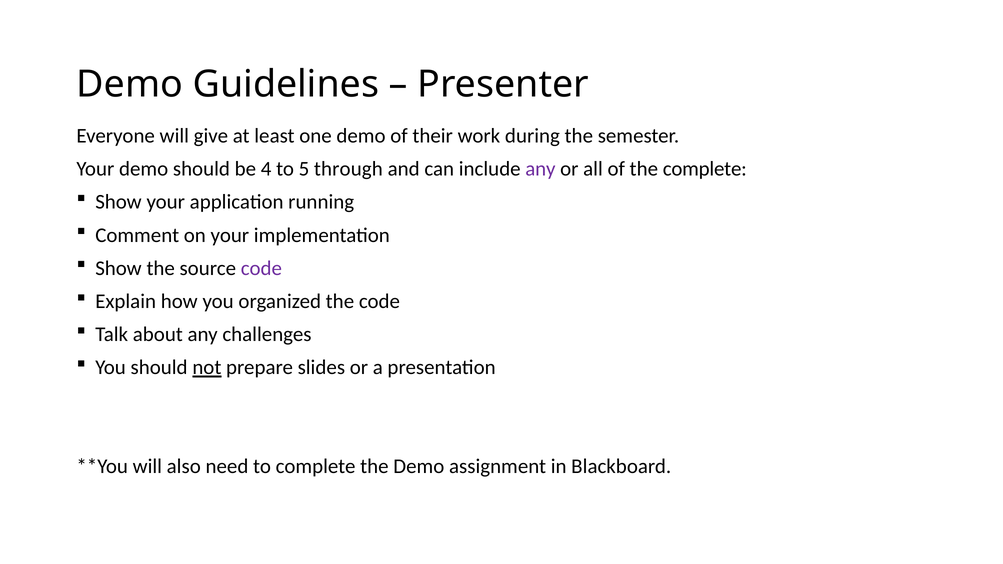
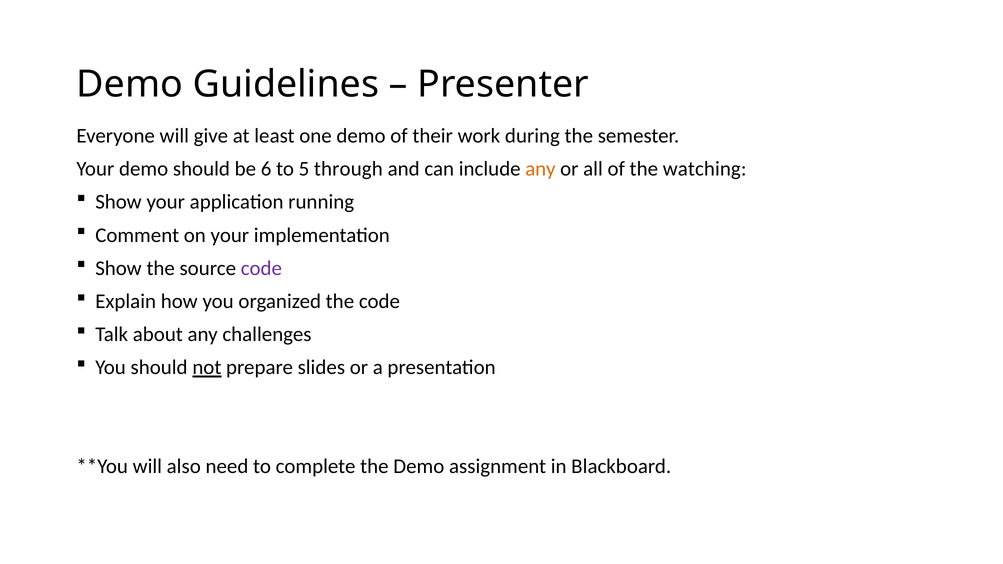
4: 4 -> 6 (266, 169)
any colour: purple -> orange (540, 169)
the complete: complete -> watching (705, 169)
